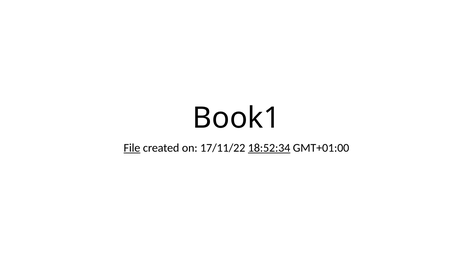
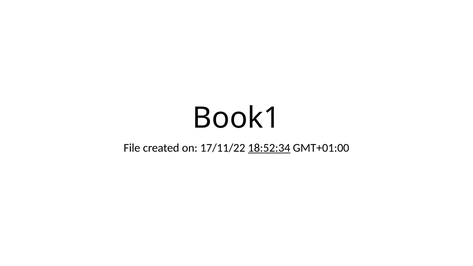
File underline: present -> none (132, 148)
